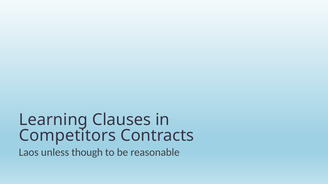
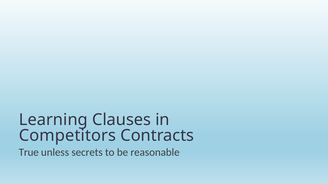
Laos: Laos -> True (29, 153)
though: though -> secrets (87, 153)
